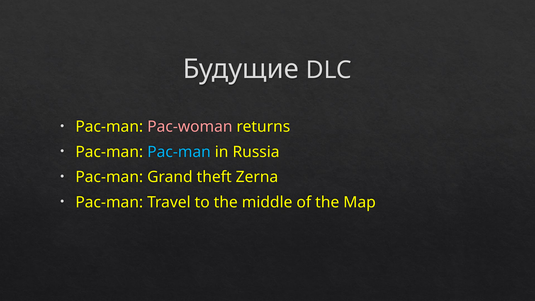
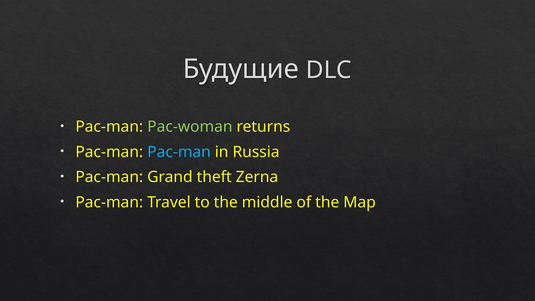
Pac-woman colour: pink -> light green (190, 127)
